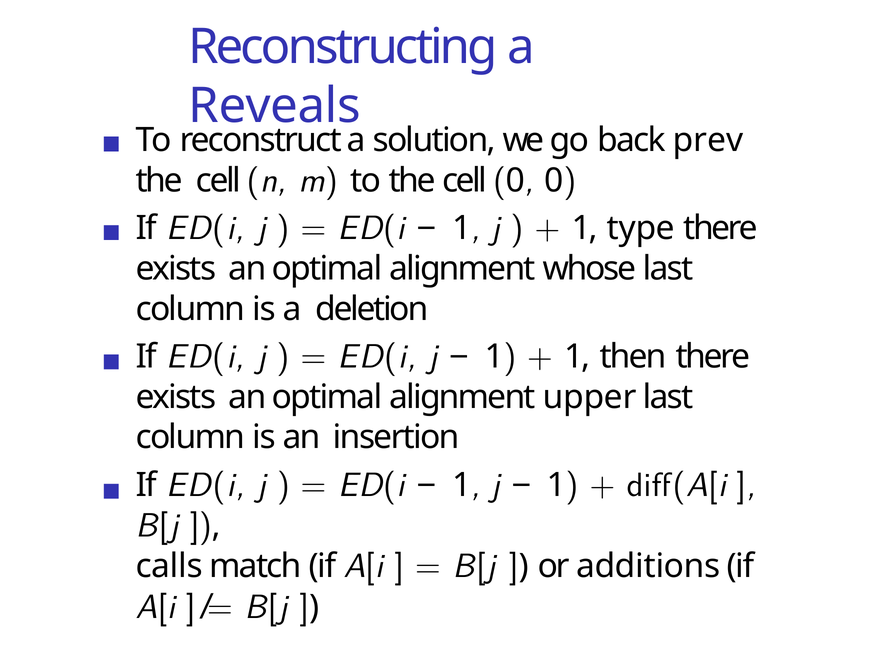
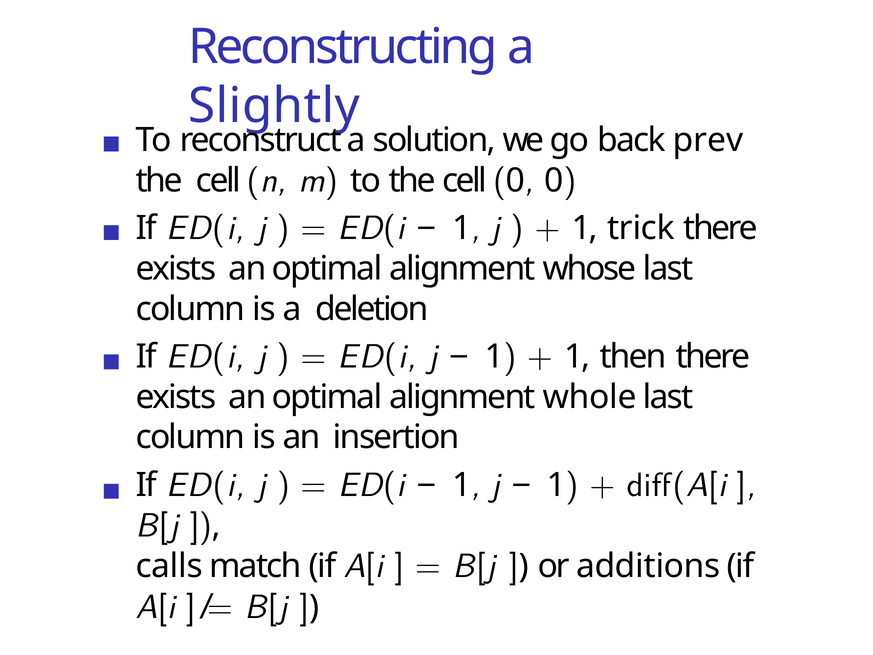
Reveals: Reveals -> Slightly (274, 106)
type: type -> trick (641, 228)
upper: upper -> whole (590, 397)
